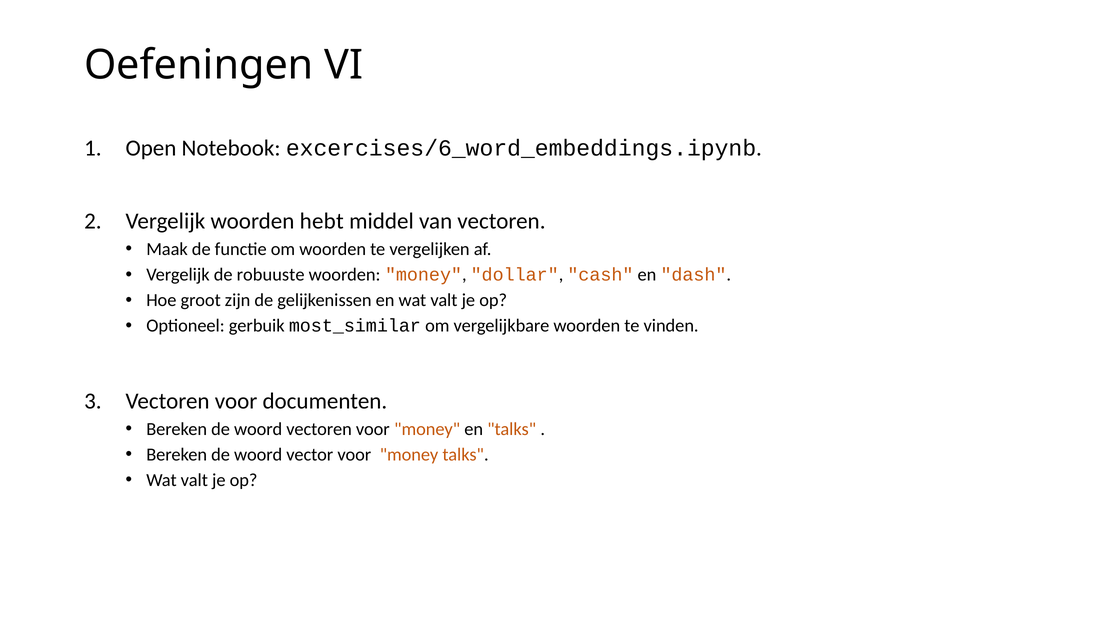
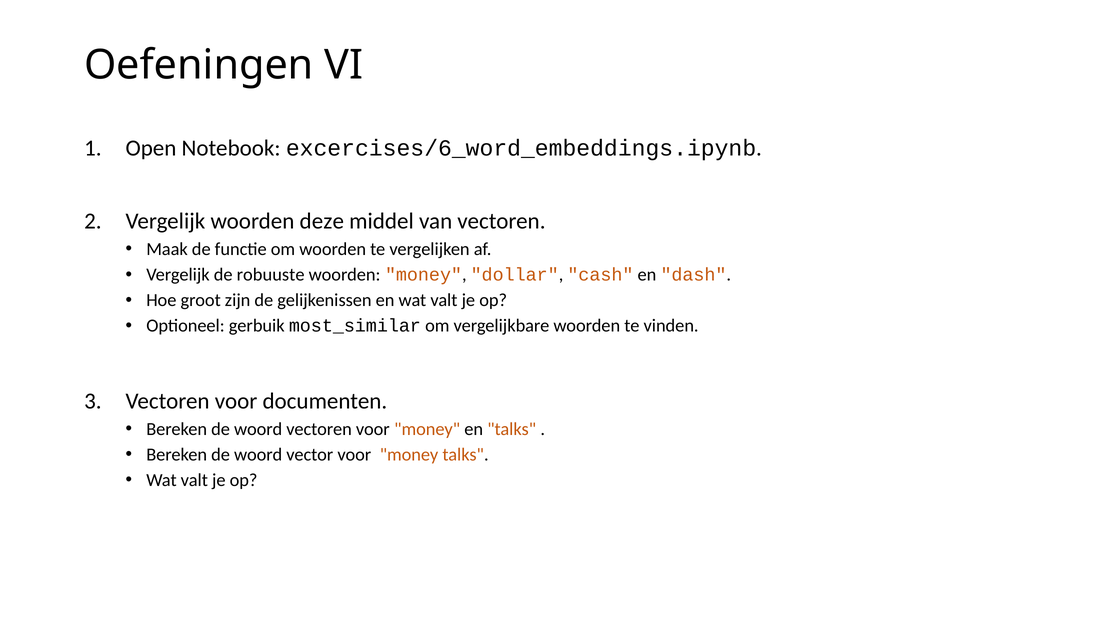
hebt: hebt -> deze (322, 221)
